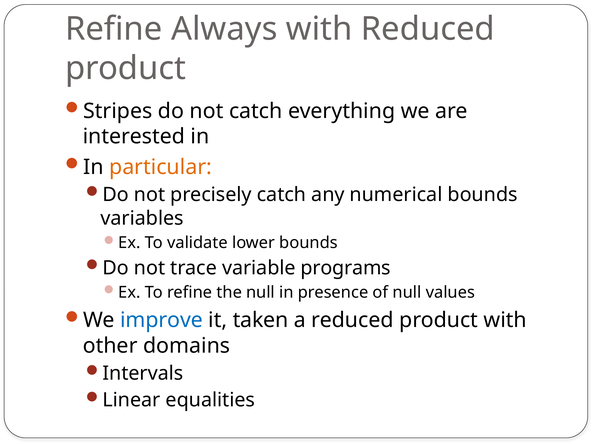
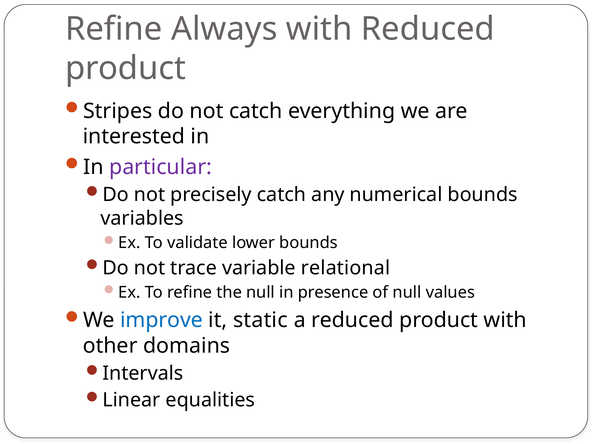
particular colour: orange -> purple (161, 167)
programs: programs -> relational (346, 268)
taken: taken -> static (260, 320)
